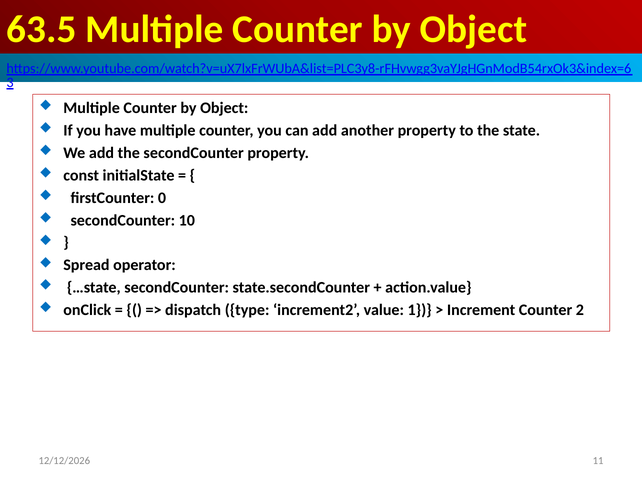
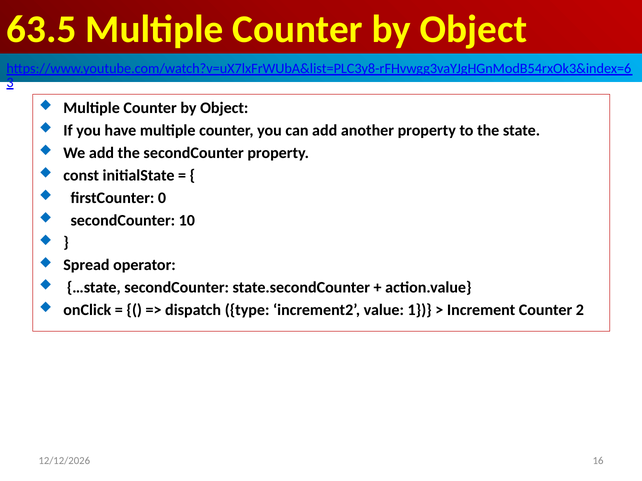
11: 11 -> 16 (598, 461)
